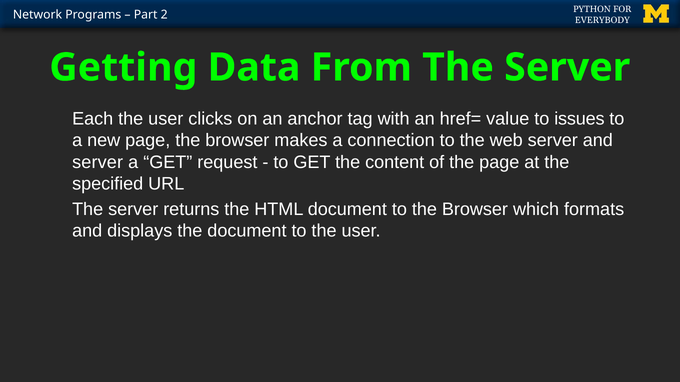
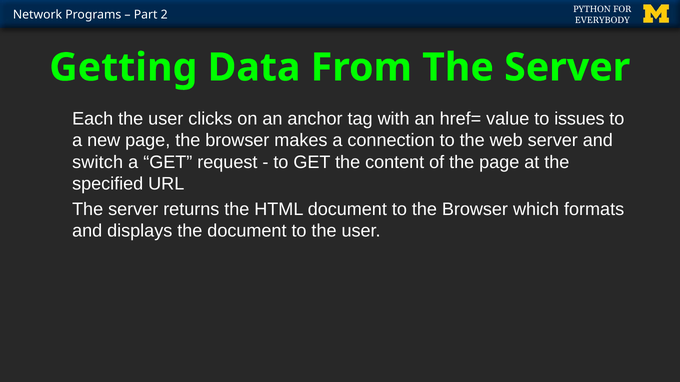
server: server -> switch (98, 162)
